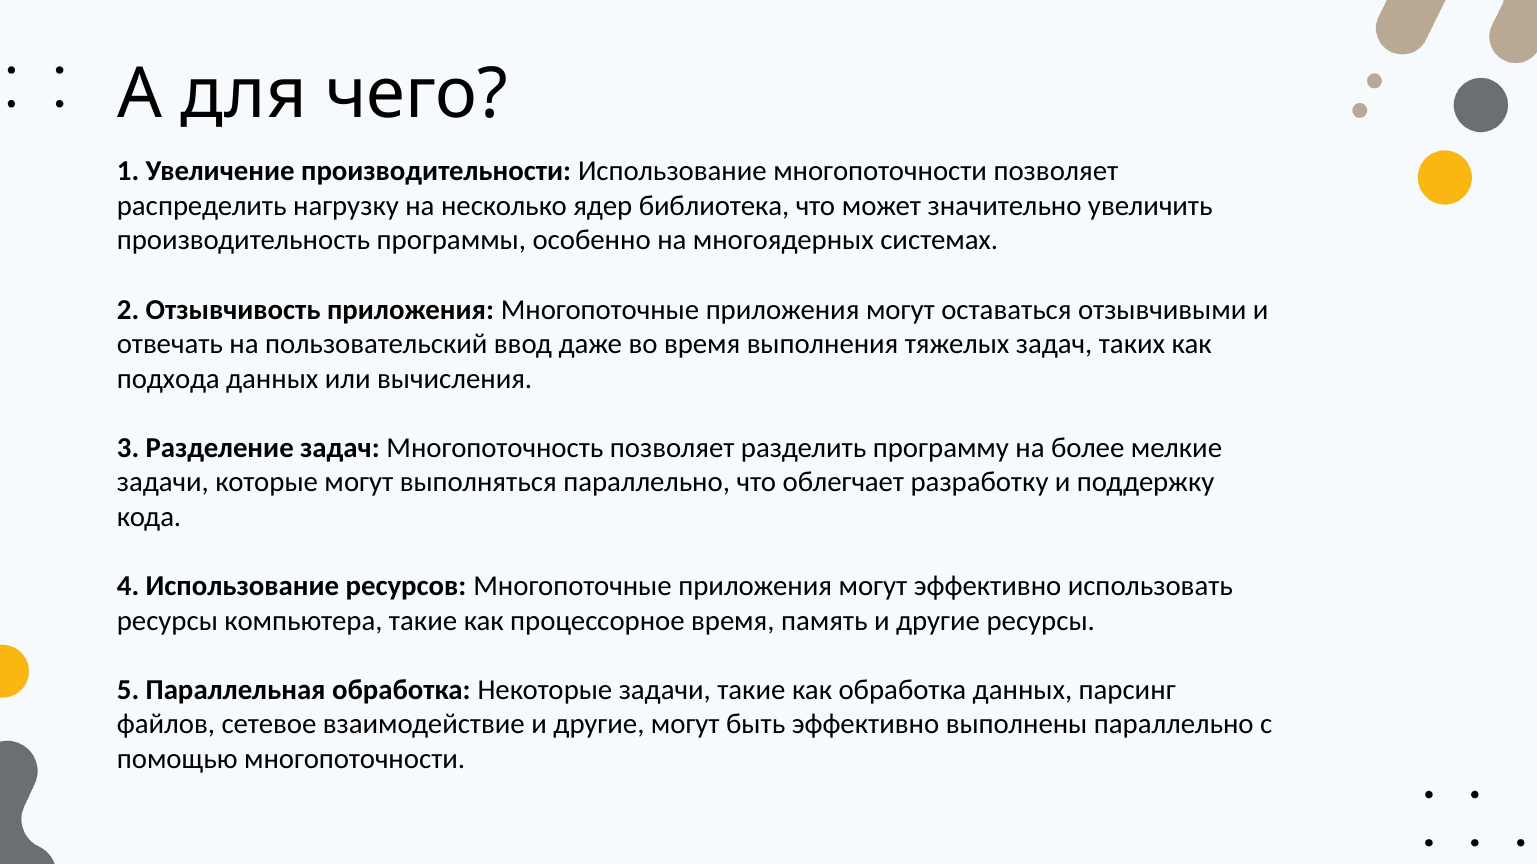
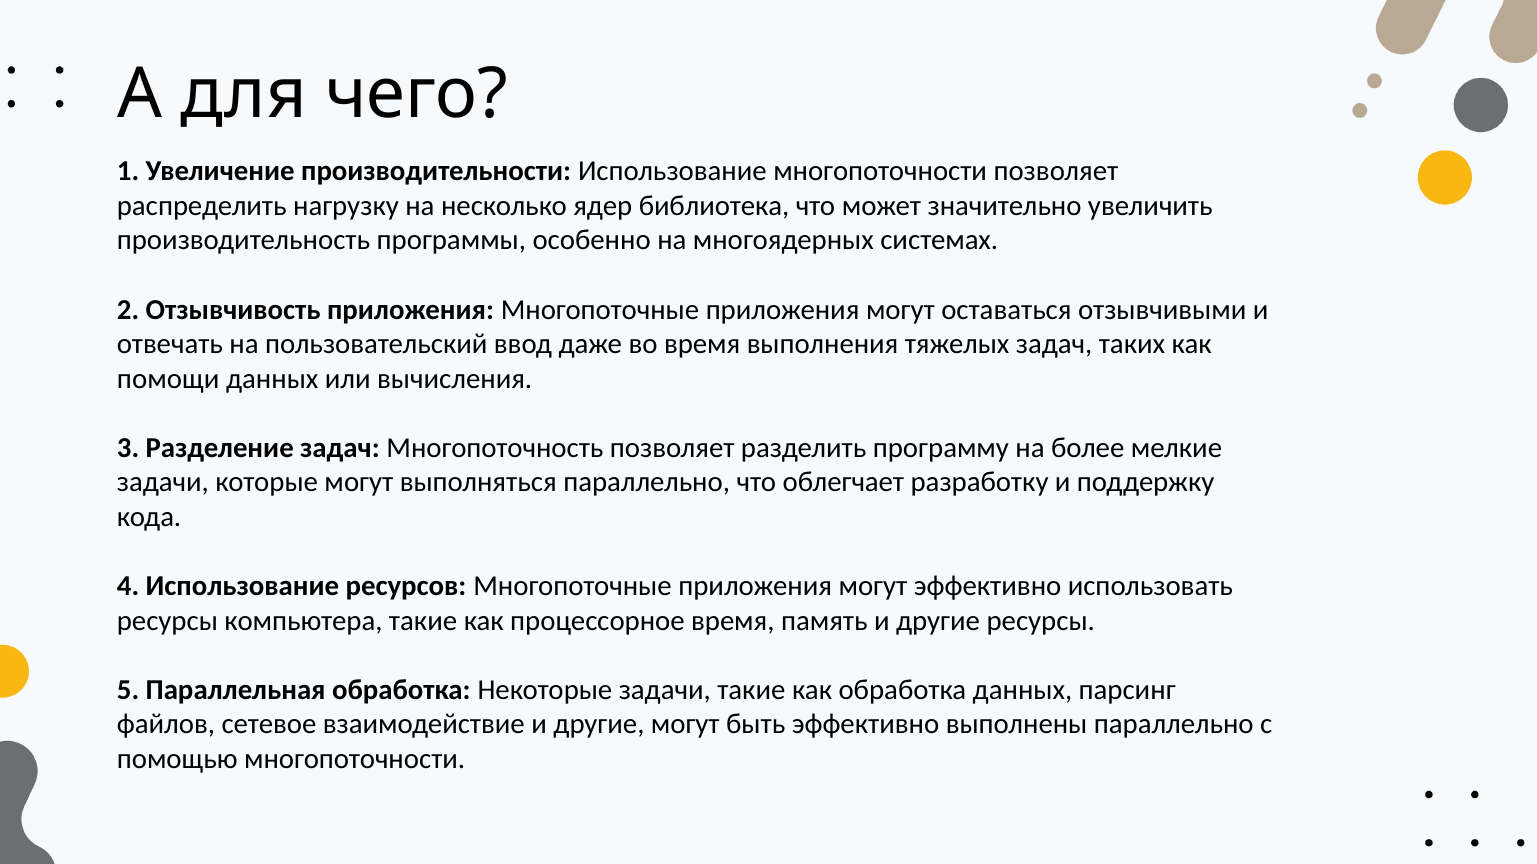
подхода: подхода -> помощи (168, 379)
